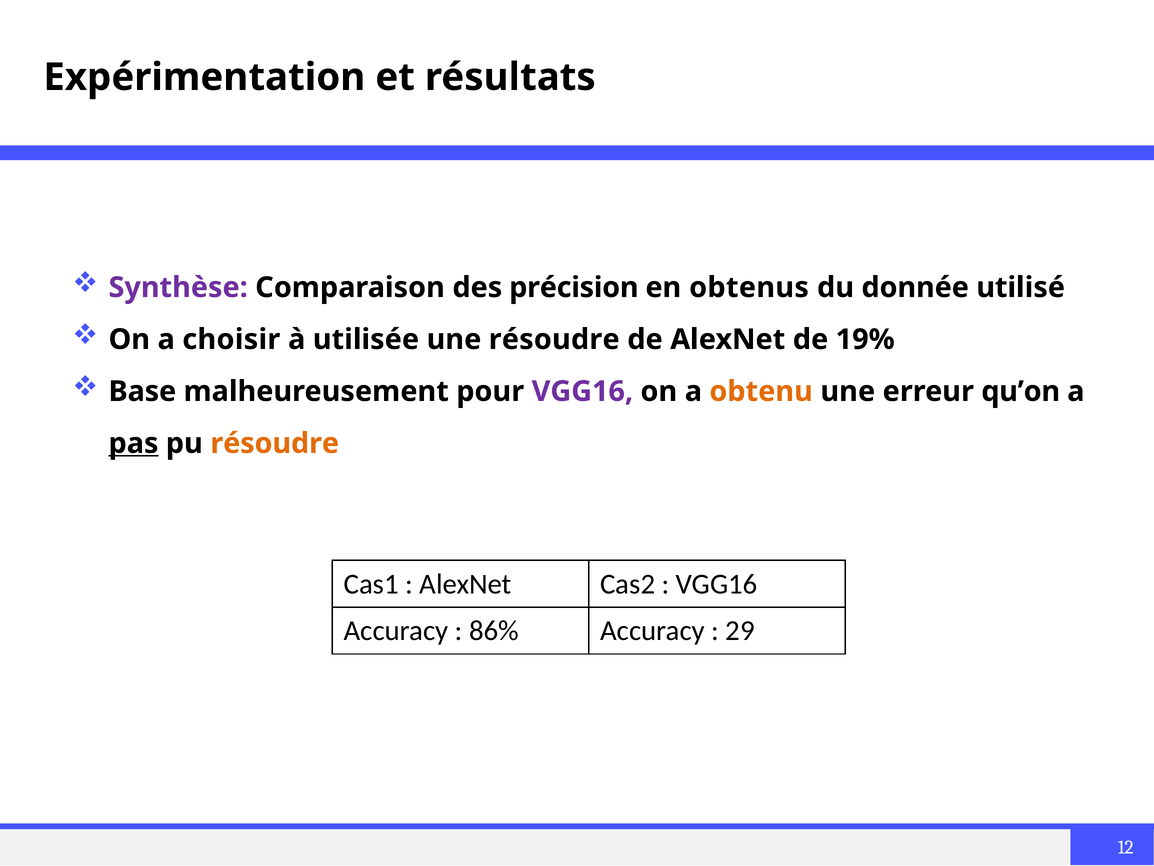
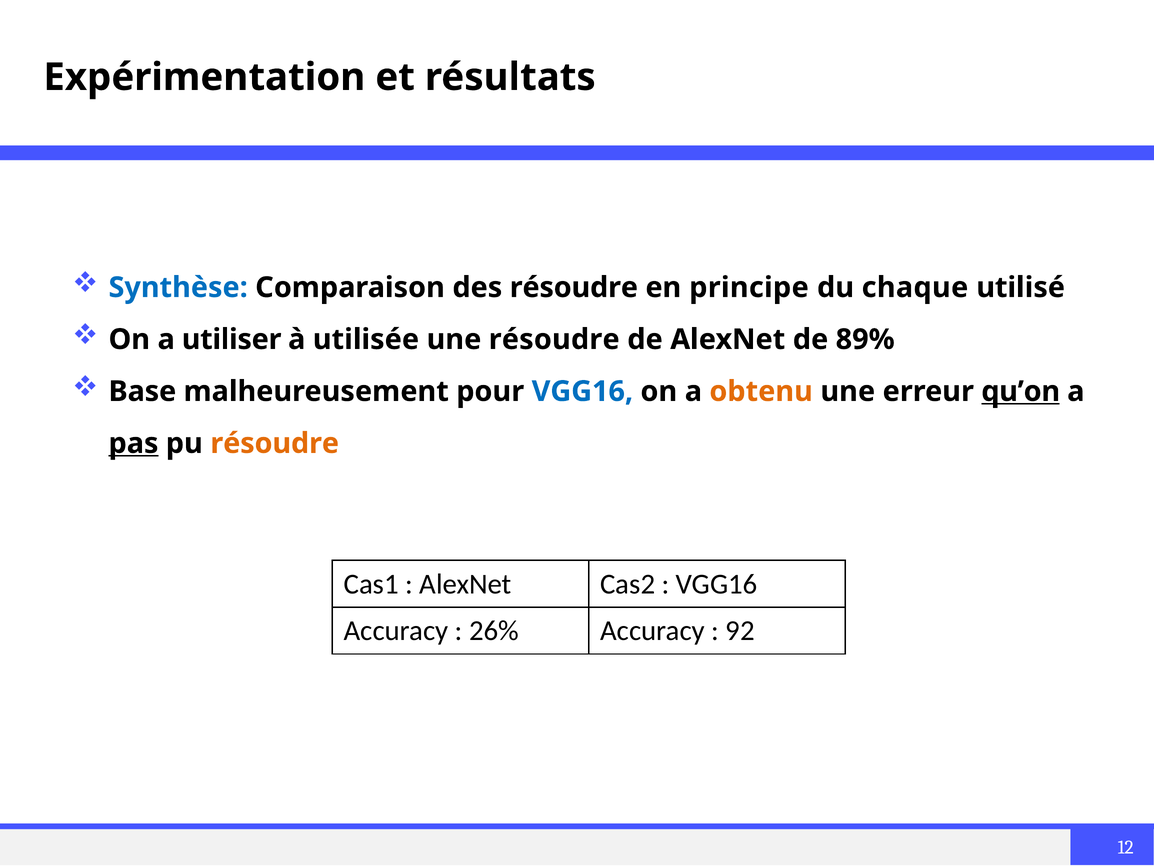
Synthèse colour: purple -> blue (178, 287)
des précision: précision -> résoudre (574, 287)
obtenus: obtenus -> principe (749, 287)
donnée: donnée -> chaque (915, 287)
choisir: choisir -> utiliser (232, 339)
19%: 19% -> 89% (865, 339)
VGG16 colour: purple -> blue (582, 391)
qu’on underline: none -> present (1021, 391)
86%: 86% -> 26% (494, 630)
29: 29 -> 92 (740, 630)
